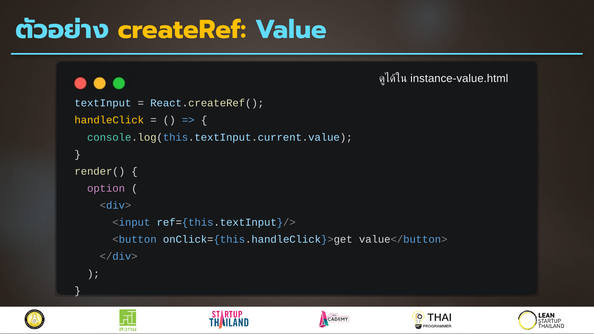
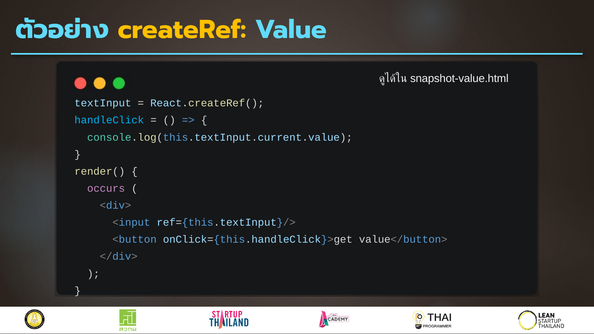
instance-value.html: instance-value.html -> snapshot-value.html (459, 78)
handleClick colour: yellow -> light blue (109, 120)
option: option -> occurs (106, 188)
